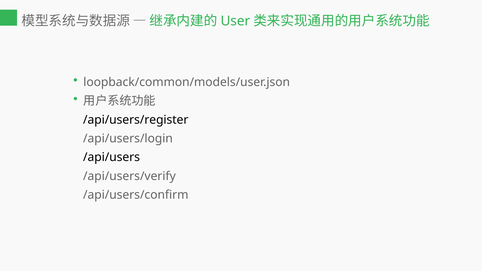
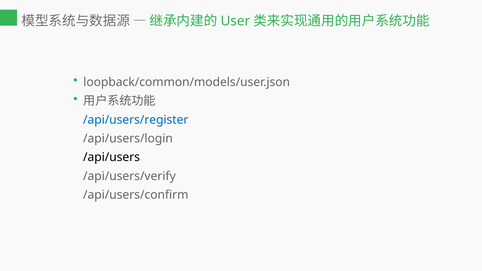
/api/users/register colour: black -> blue (136, 120)
